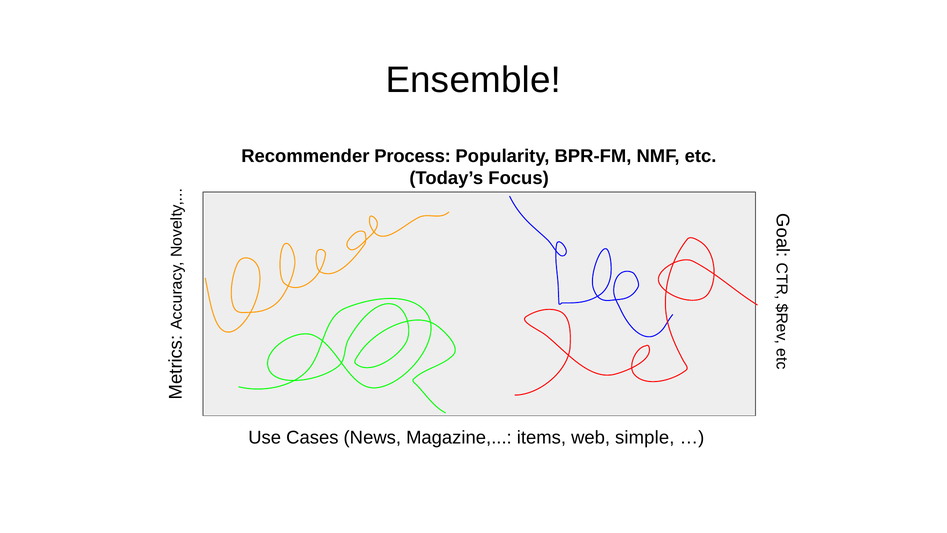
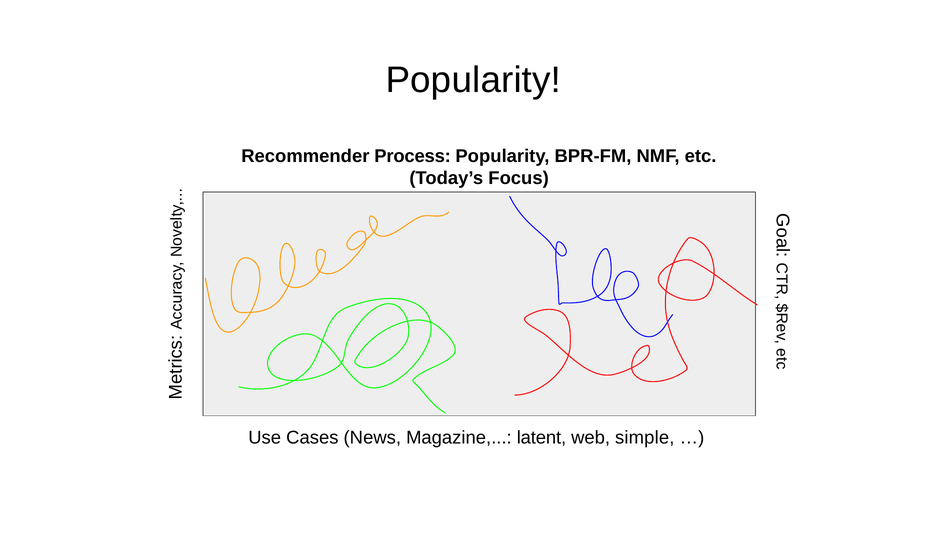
Ensemble: Ensemble -> Popularity (473, 80)
items: items -> latent (541, 437)
